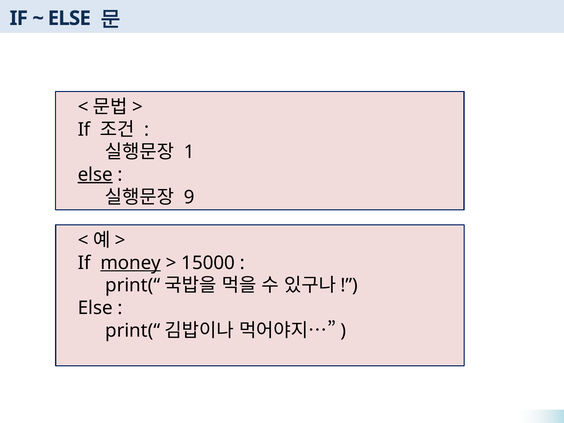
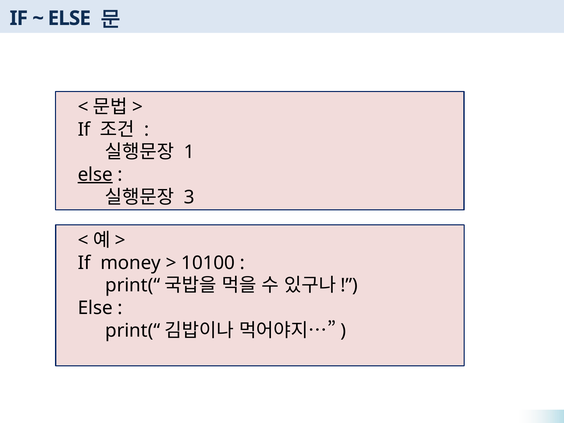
9: 9 -> 3 (189, 197)
money underline: present -> none (131, 263)
15000: 15000 -> 10100 (208, 263)
